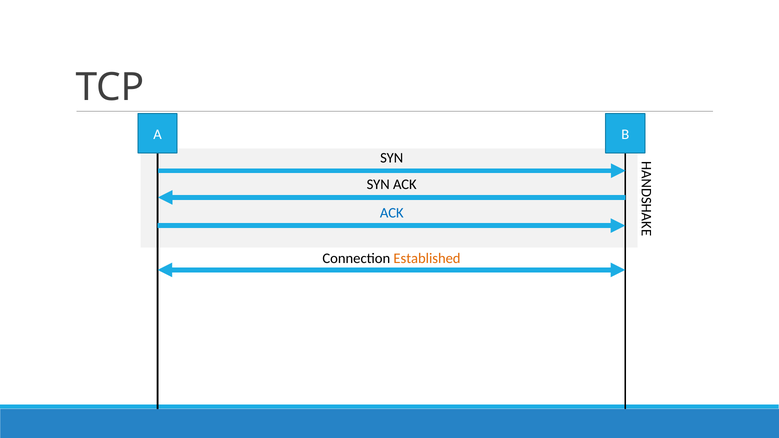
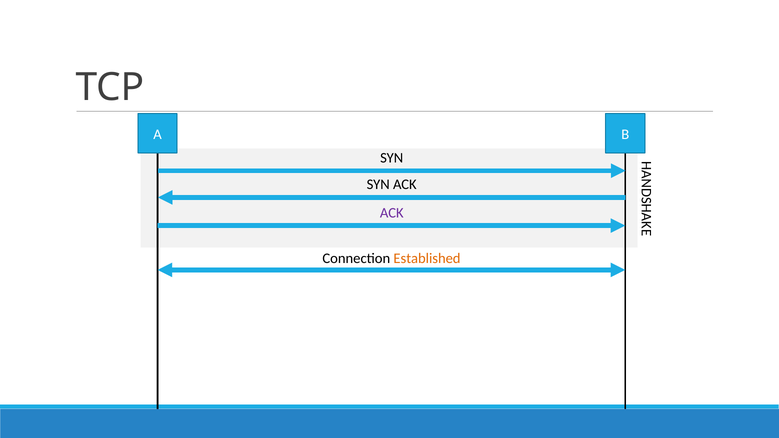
ACK colour: blue -> purple (392, 213)
